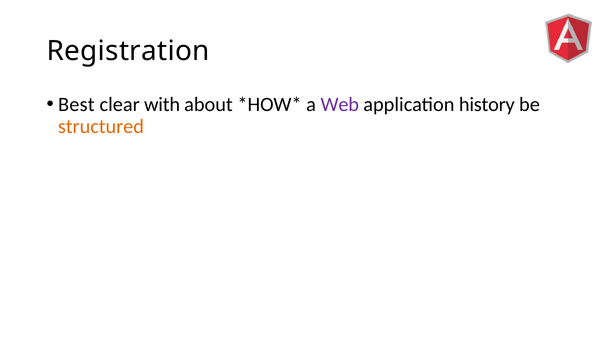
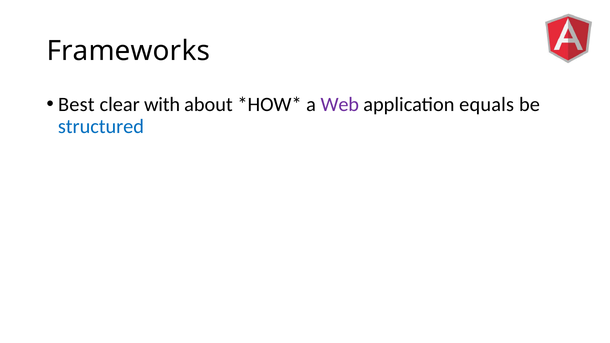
Registration: Registration -> Frameworks (128, 51)
history: history -> equals (487, 104)
structured colour: orange -> blue (101, 126)
